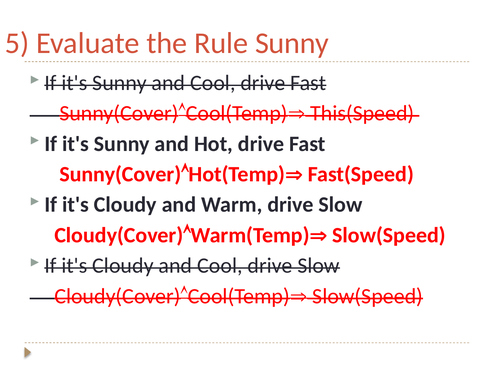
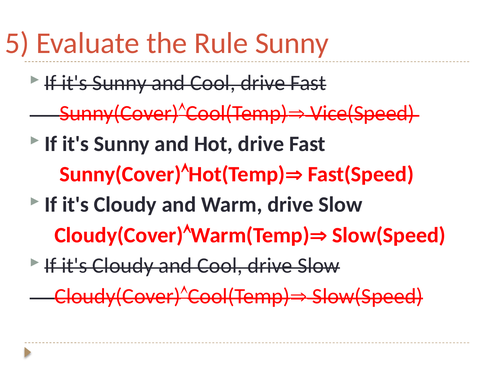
This(Speed: This(Speed -> Vice(Speed (362, 114)
